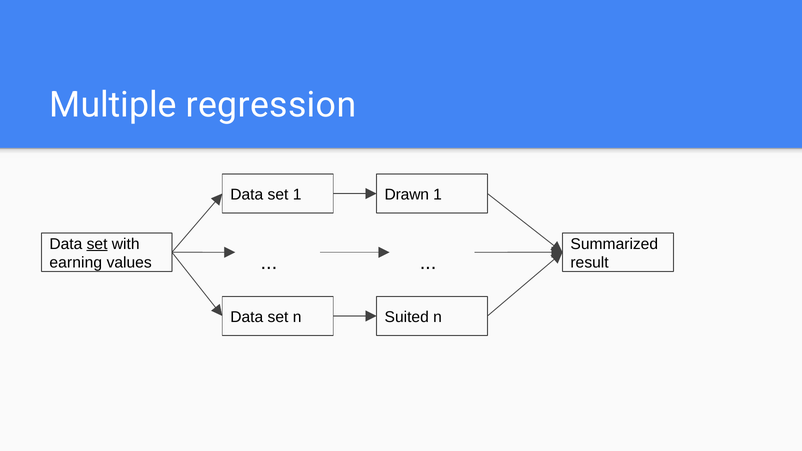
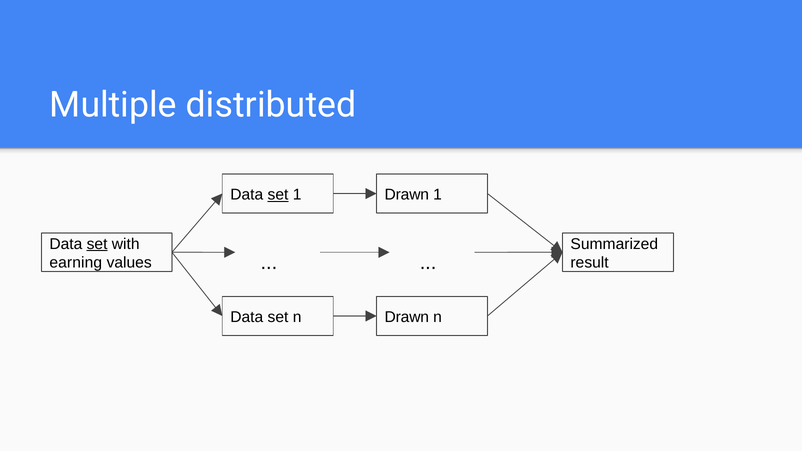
regression: regression -> distributed (271, 105)
set underline: none -> present (278, 195)
Suited: Suited -> Drawn (407, 317)
